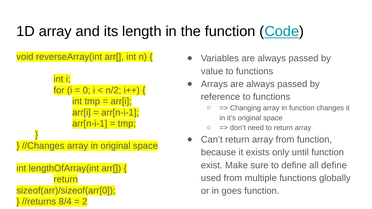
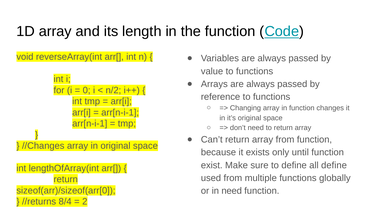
in goes: goes -> need (232, 191)
